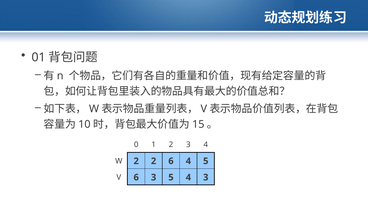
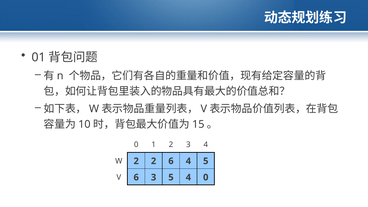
4 3: 3 -> 0 (206, 177)
